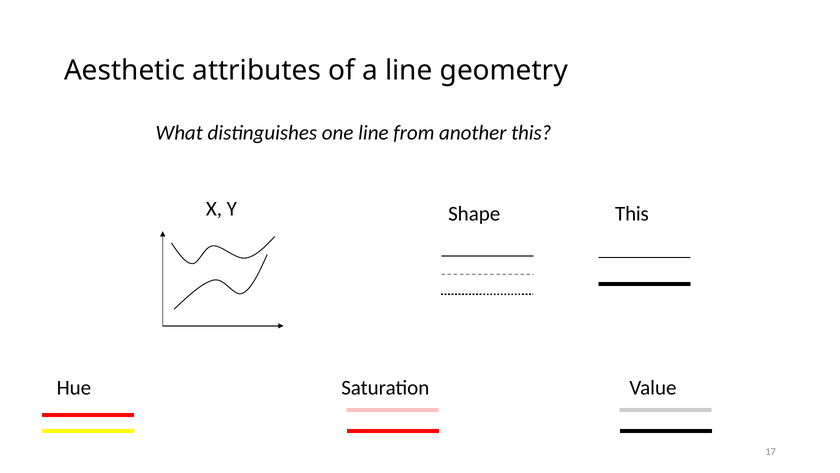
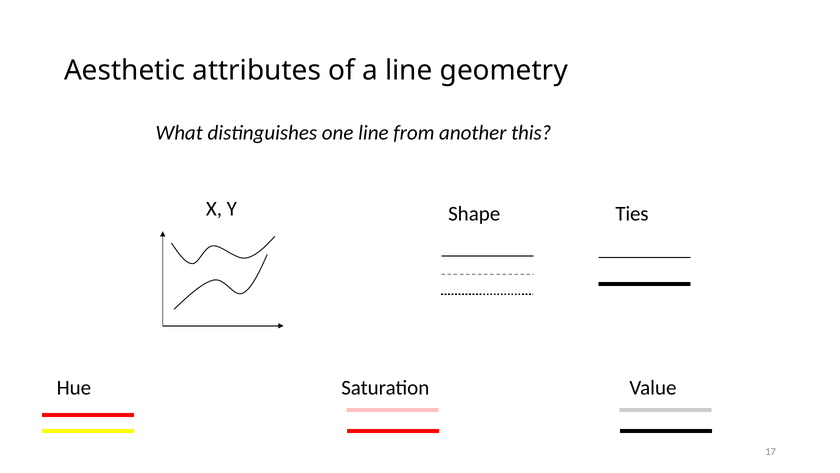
Shape This: This -> Ties (632, 214)
